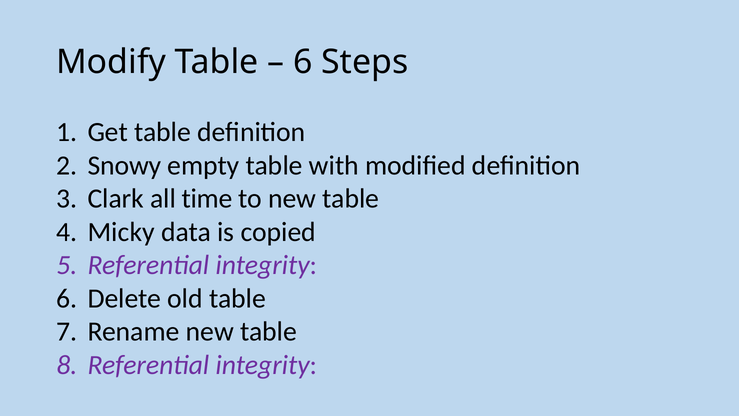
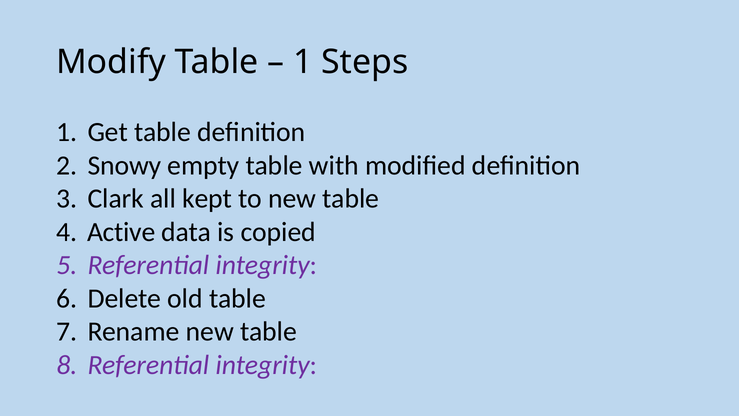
6: 6 -> 1 (303, 62)
time: time -> kept (207, 199)
Micky: Micky -> Active (121, 232)
